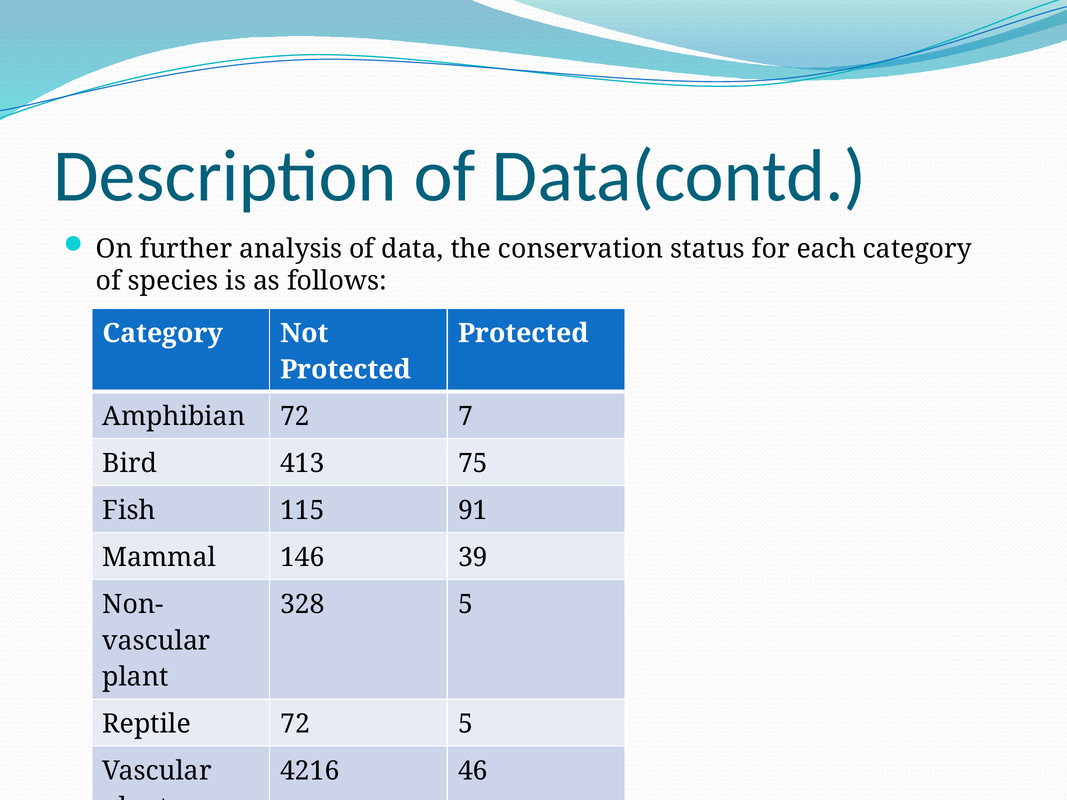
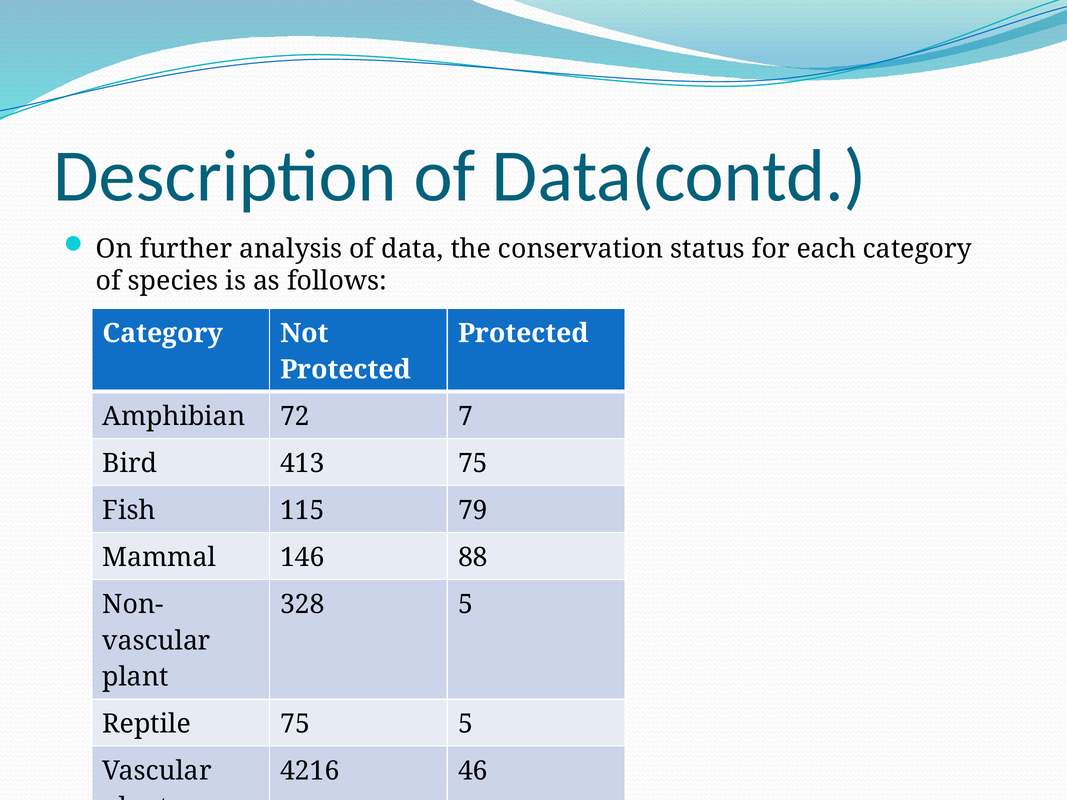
91: 91 -> 79 (473, 511)
39: 39 -> 88 (473, 558)
Reptile 72: 72 -> 75 (295, 724)
